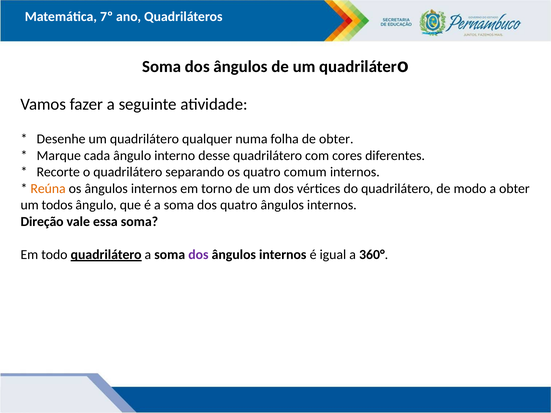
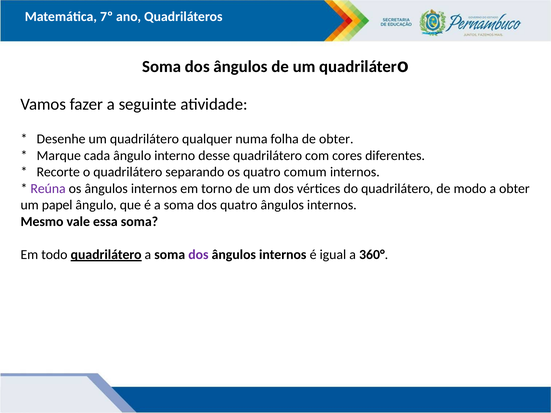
Reúna colour: orange -> purple (48, 189)
todos: todos -> papel (57, 205)
Direção: Direção -> Mesmo (42, 222)
